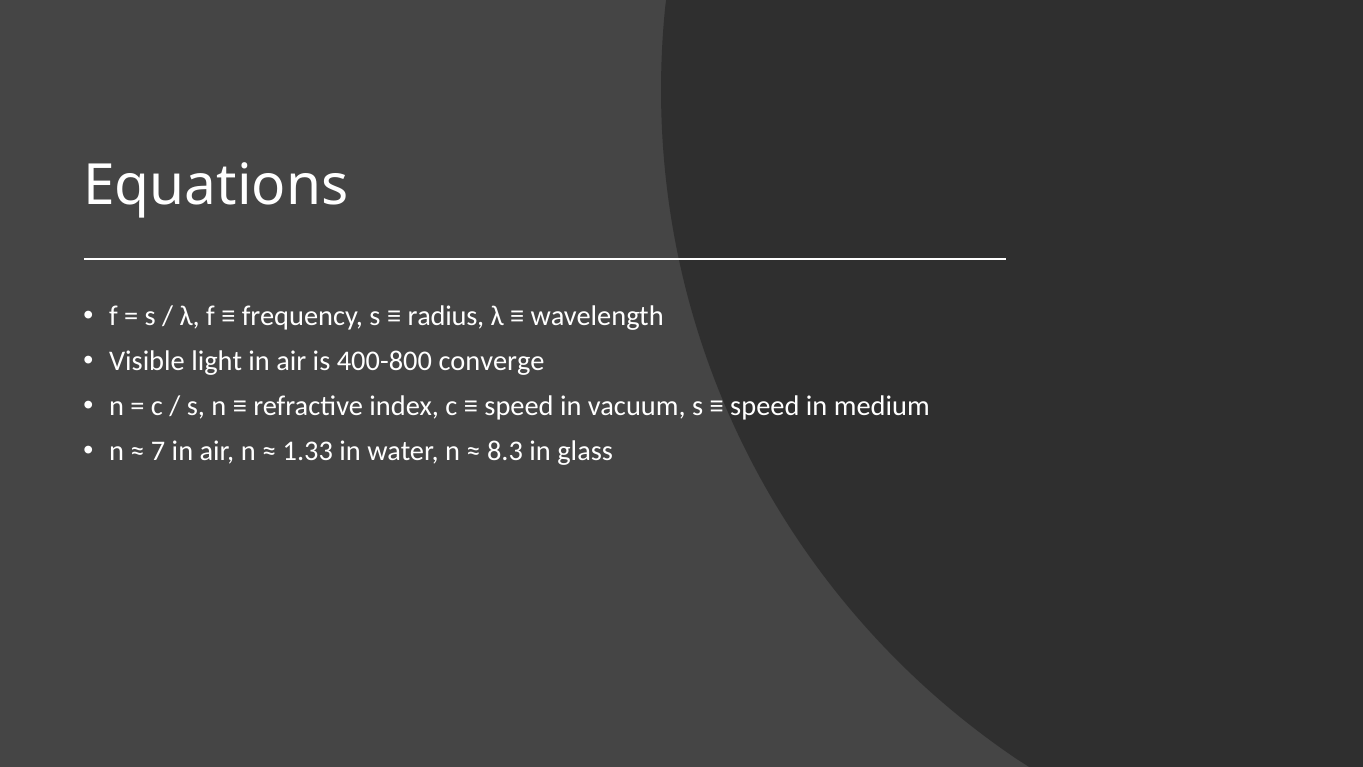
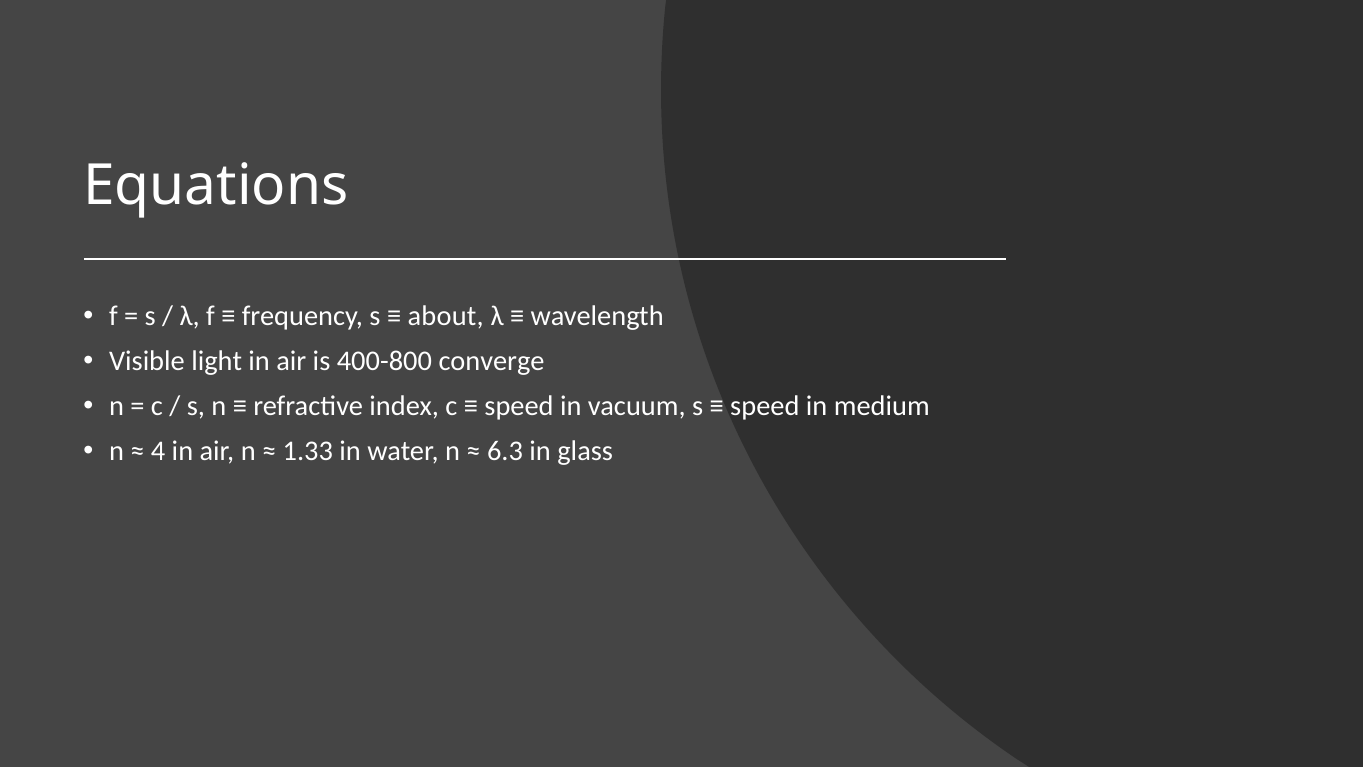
radius: radius -> about (446, 316)
7: 7 -> 4 (158, 451)
8.3: 8.3 -> 6.3 (505, 451)
